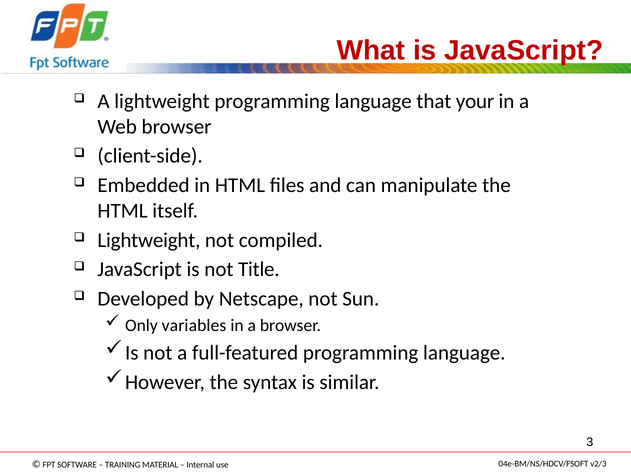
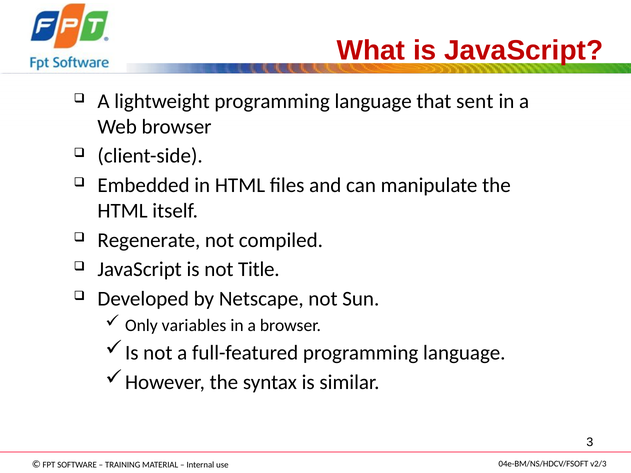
your: your -> sent (475, 101)
Lightweight: Lightweight -> Regenerate (149, 240)
